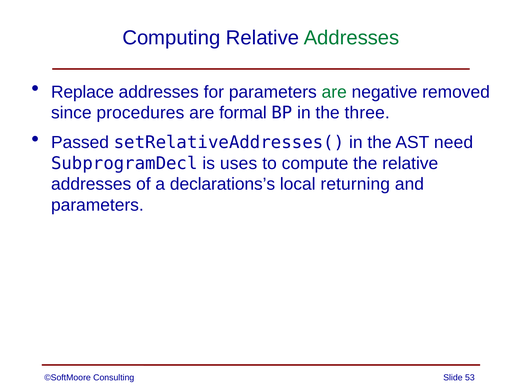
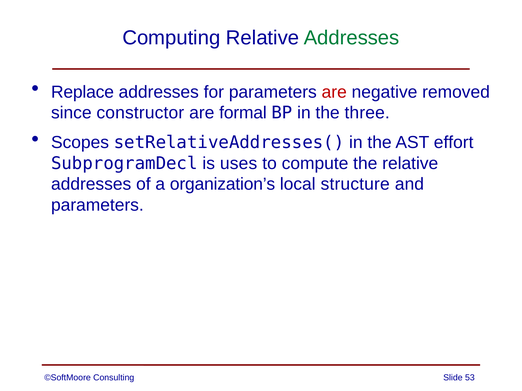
are colour: green -> red (334, 92)
procedures: procedures -> constructor (140, 113)
Passed: Passed -> Scopes (80, 143)
need: need -> effort (454, 143)
declarations’s: declarations’s -> organization’s (223, 184)
returning: returning -> structure (355, 184)
